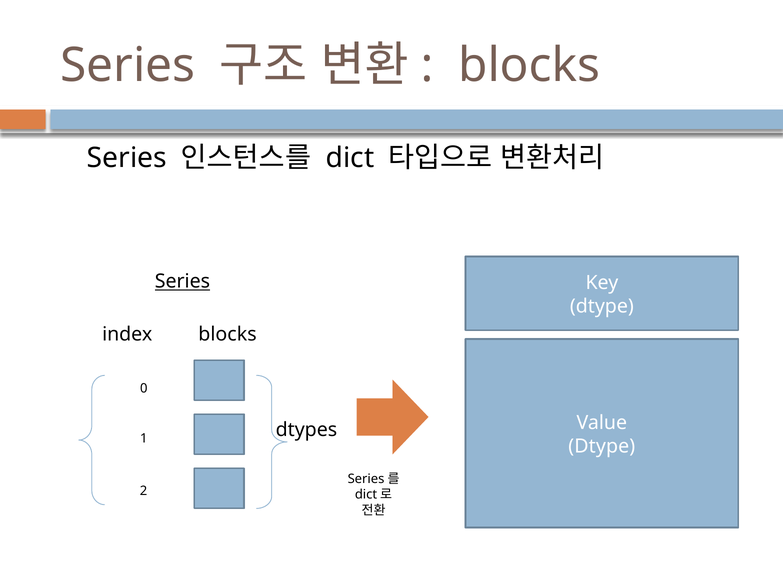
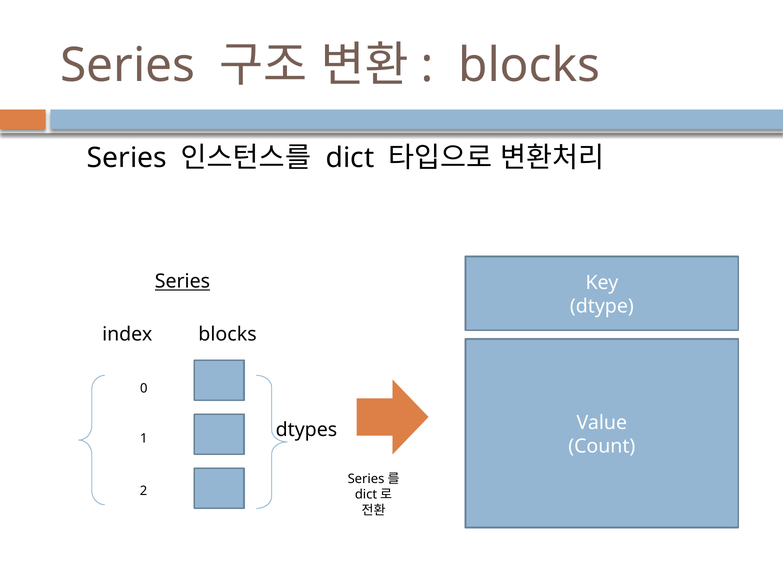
Dtype: Dtype -> Count (602, 447)
